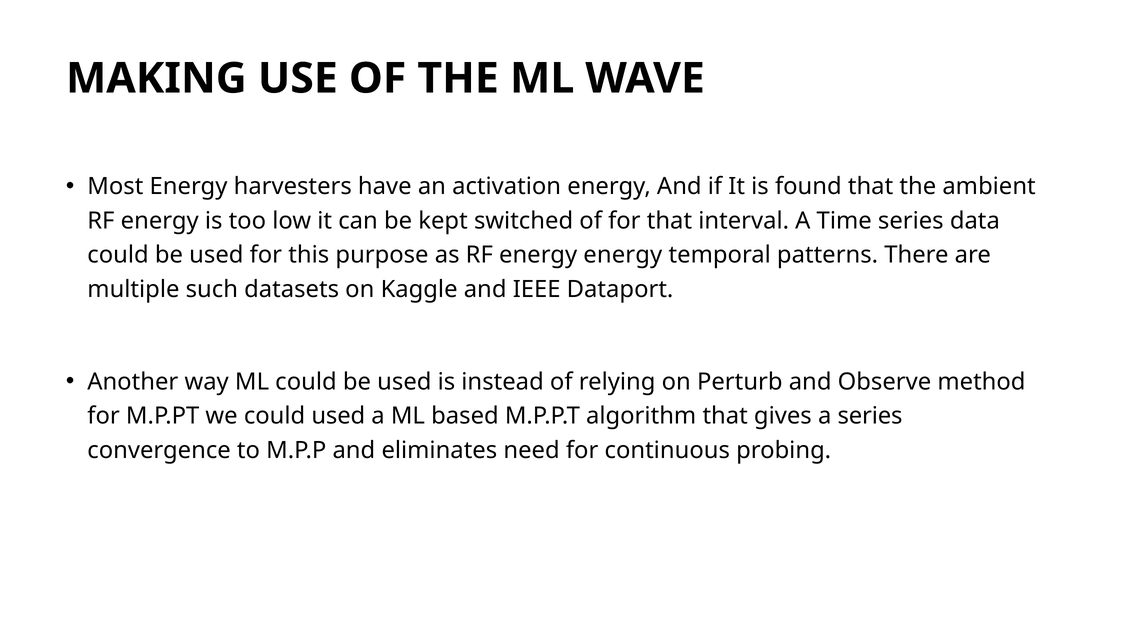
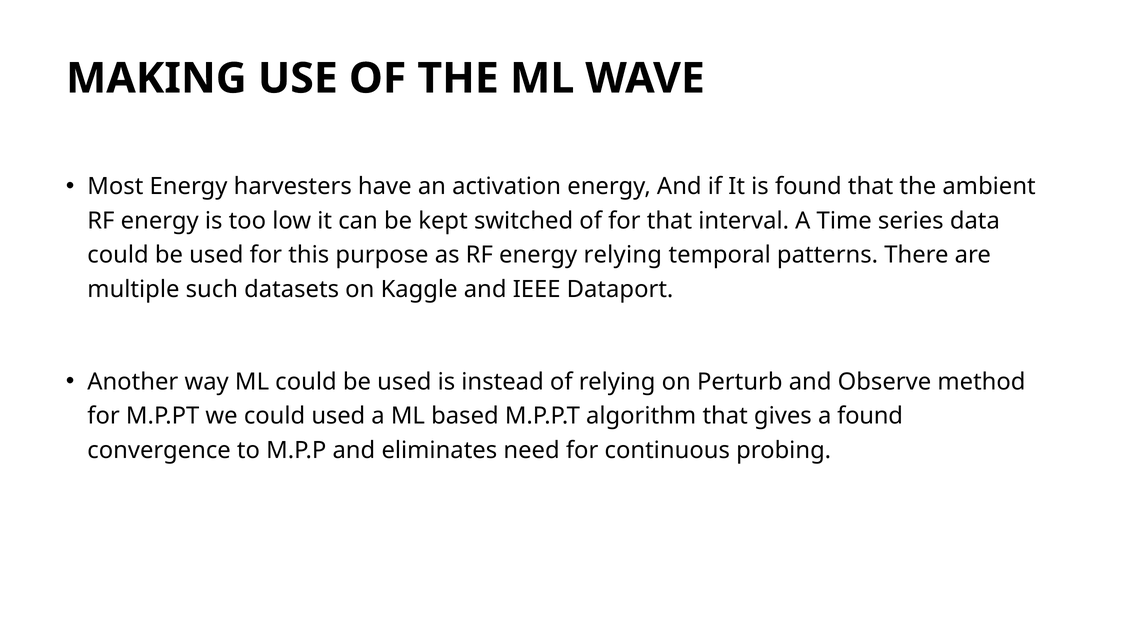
energy energy: energy -> relying (623, 255)
a series: series -> found (870, 416)
